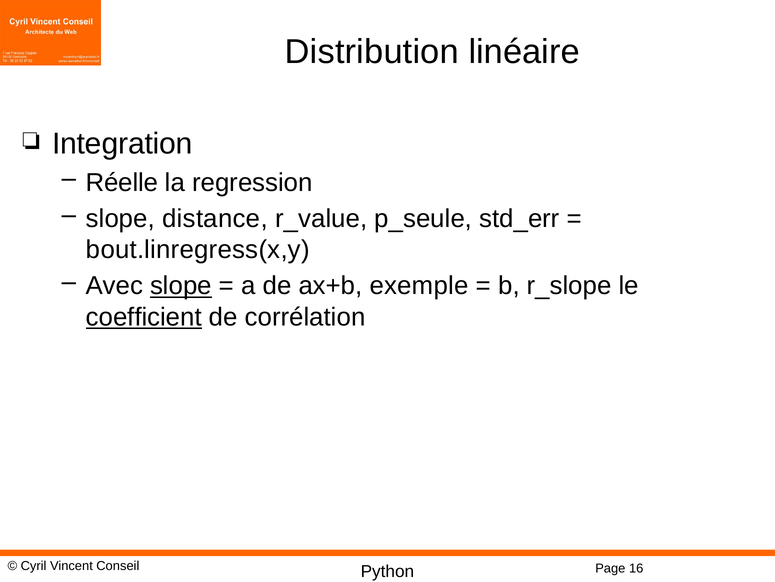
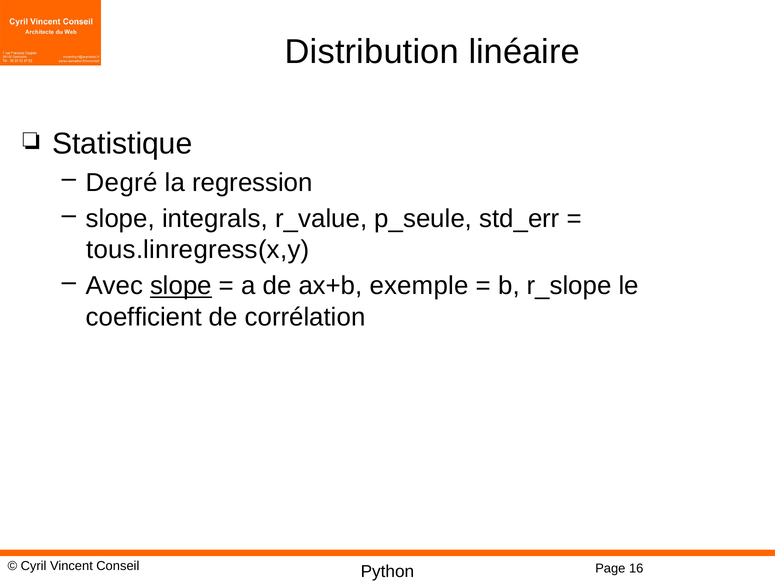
Integration: Integration -> Statistique (122, 144)
Réelle: Réelle -> Degré (122, 182)
distance: distance -> integrals (215, 218)
bout.linregress(x,y: bout.linregress(x,y -> tous.linregress(x,y (198, 249)
coefficient underline: present -> none (144, 317)
